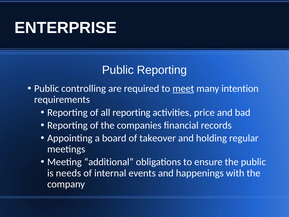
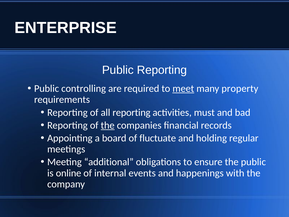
intention: intention -> property (240, 88)
price: price -> must (204, 112)
the underline: none -> present (108, 125)
takeover: takeover -> fluctuate (158, 138)
needs: needs -> online (69, 173)
